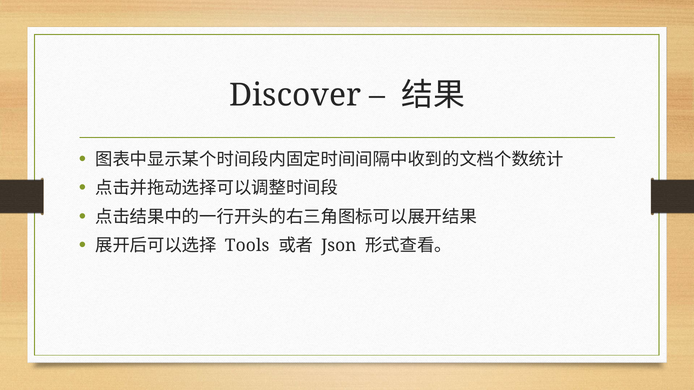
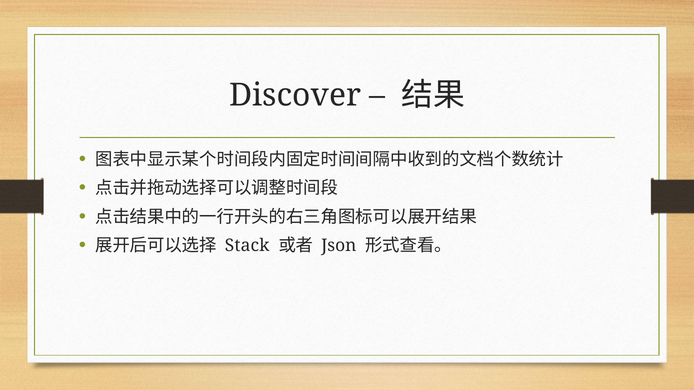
Tools: Tools -> Stack (247, 246)
